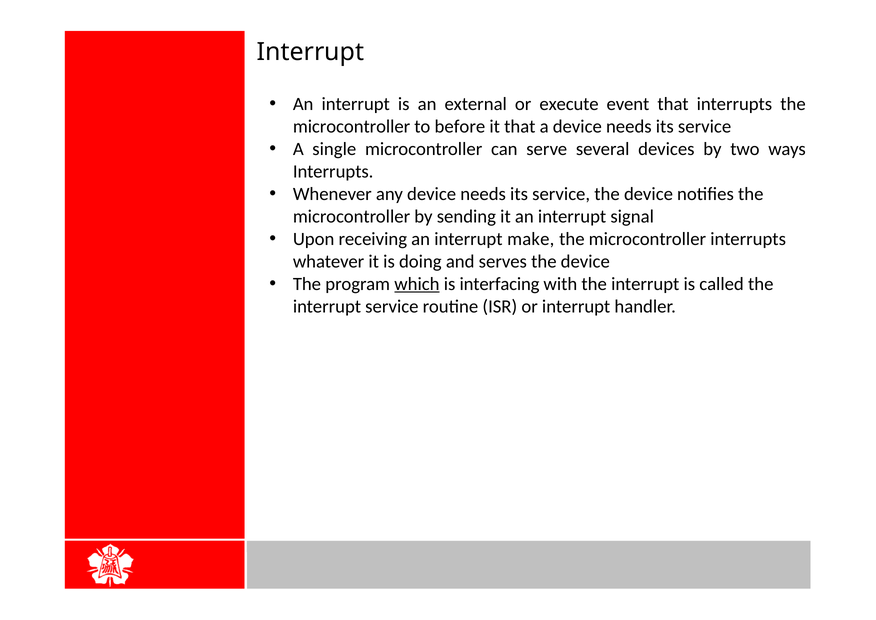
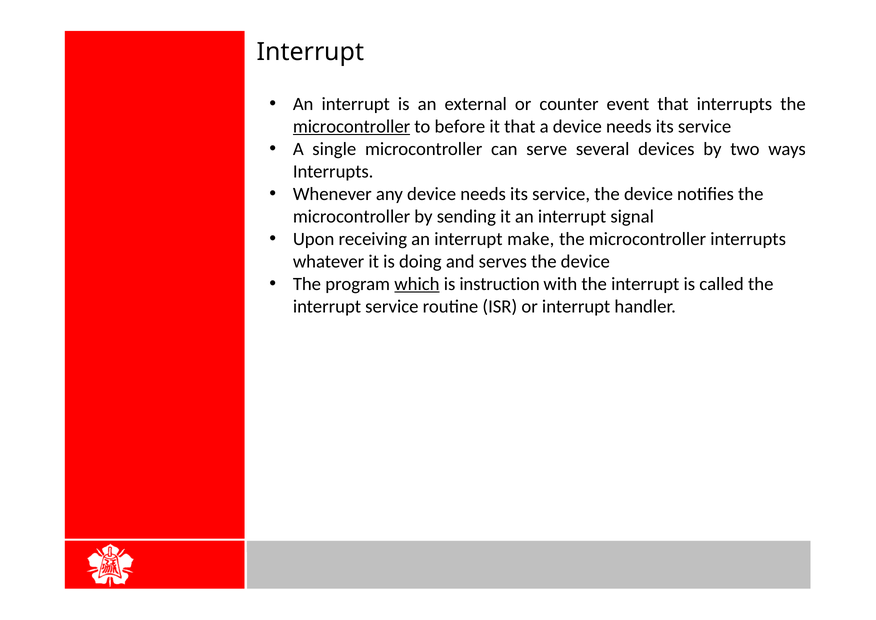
execute: execute -> counter (569, 104)
microcontroller underline: none -> present (352, 126)
interfacing: interfacing -> instruction (500, 284)
